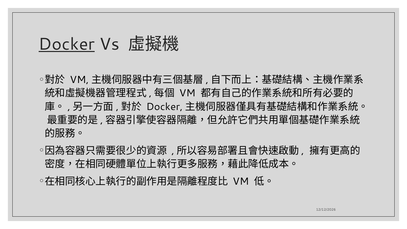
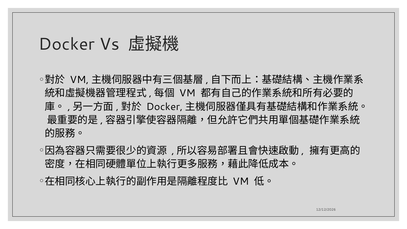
Docker underline: present -> none (67, 44)
